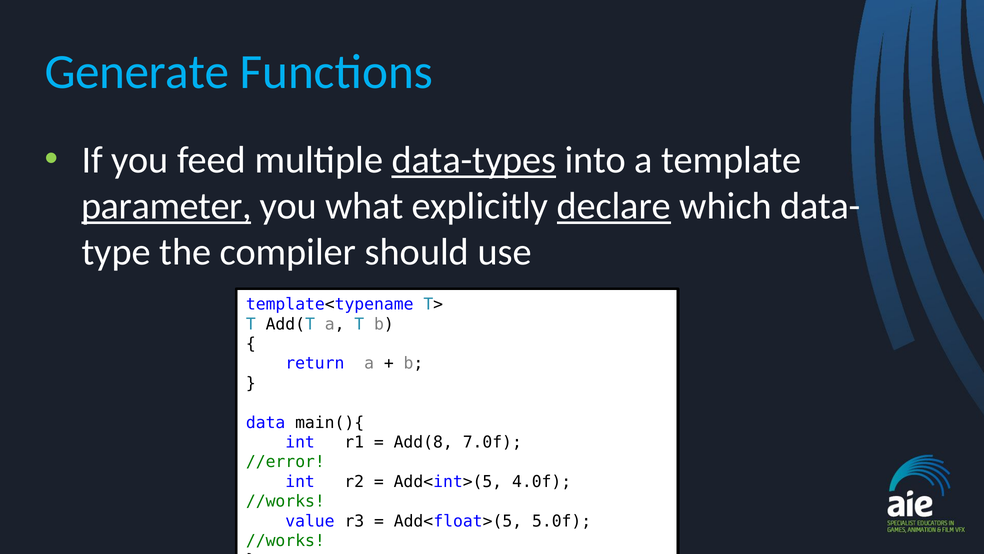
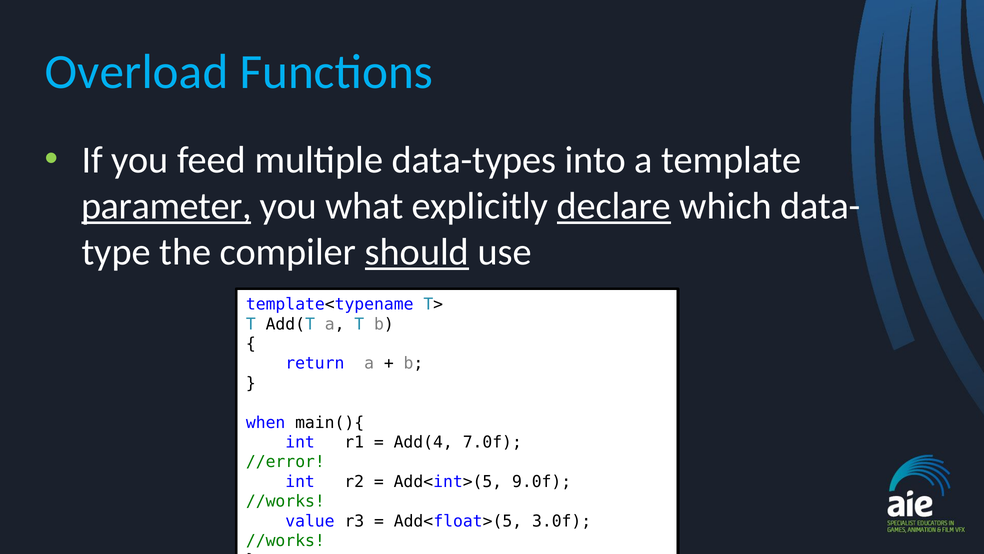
Generate: Generate -> Overload (137, 72)
data-types underline: present -> none (474, 160)
should underline: none -> present (417, 252)
data: data -> when (266, 422)
Add(8: Add(8 -> Add(4 (423, 442)
4.0f: 4.0f -> 9.0f (542, 481)
5.0f: 5.0f -> 3.0f (562, 521)
